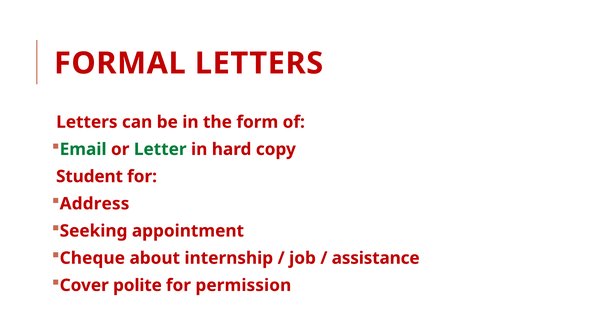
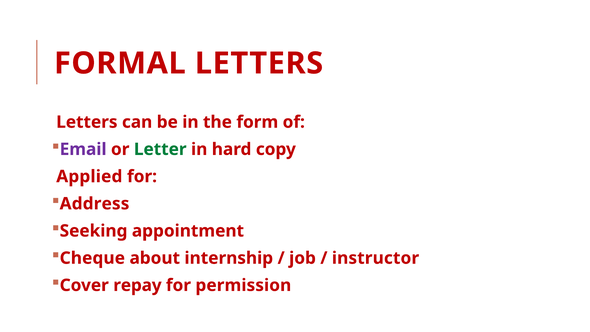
Email colour: green -> purple (83, 149)
Student: Student -> Applied (89, 176)
assistance: assistance -> instructor (375, 258)
polite: polite -> repay (137, 285)
